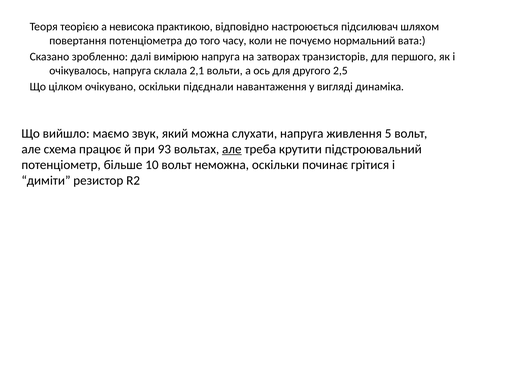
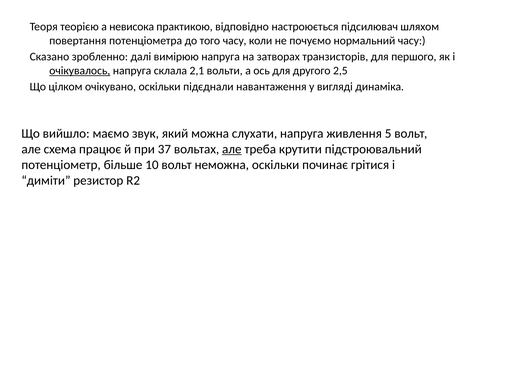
нормальний вата: вата -> часу (412, 41)
очікувалось underline: none -> present (80, 71)
93: 93 -> 37 (164, 149)
